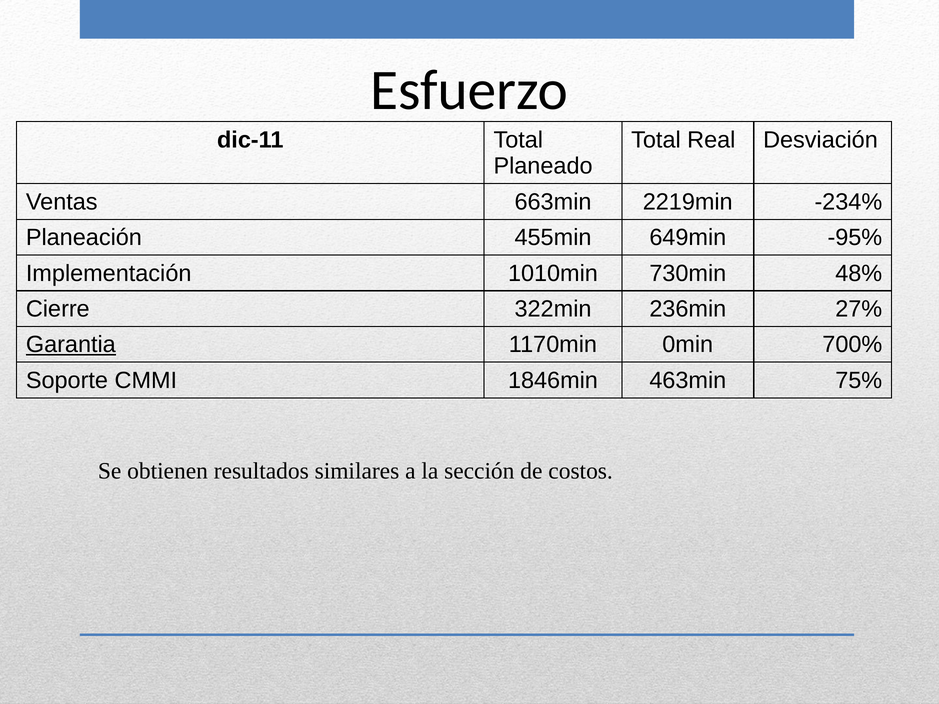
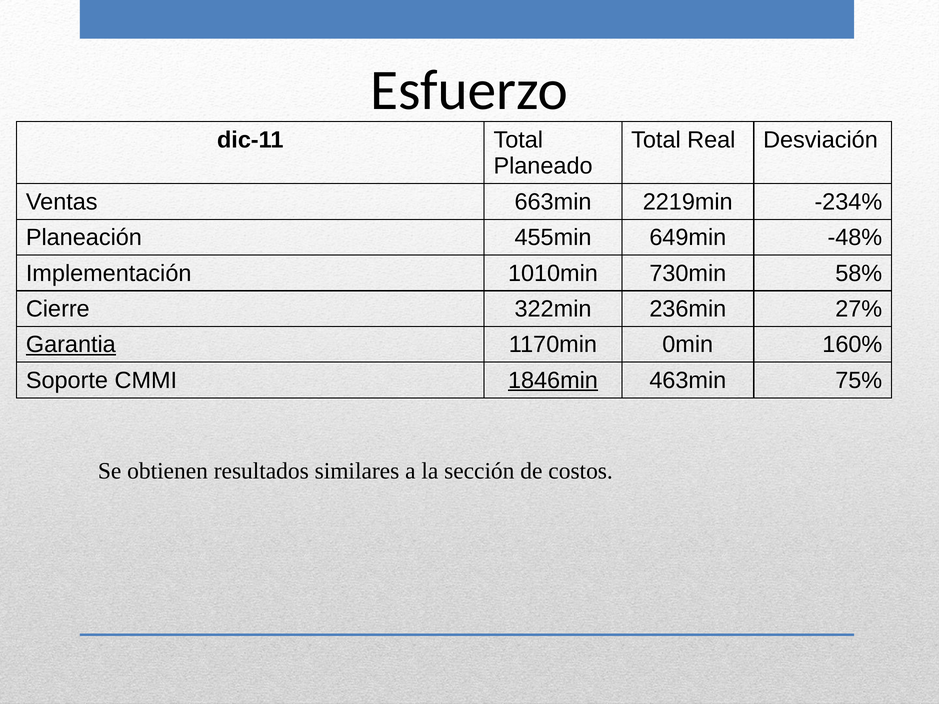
-95%: -95% -> -48% (855, 238)
48%: 48% -> 58% (859, 273)
700%: 700% -> 160% (852, 345)
1846min underline: none -> present (553, 380)
